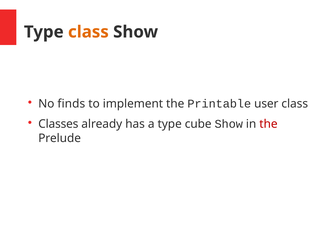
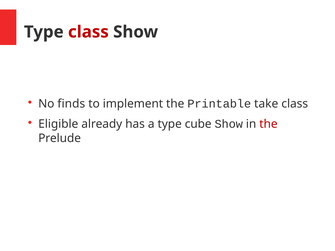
class colour: orange -> red (88, 32)
user: user -> take (266, 104)
Classes: Classes -> Eligible (58, 124)
